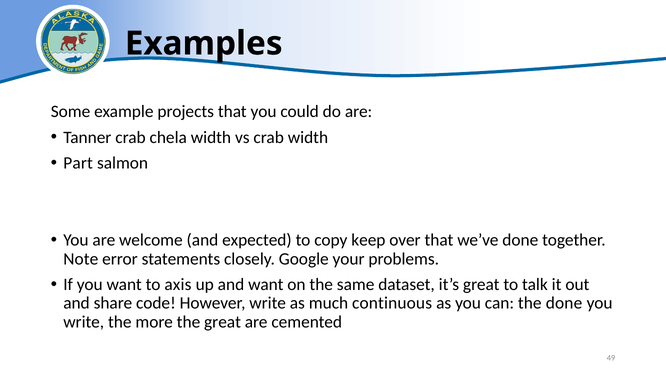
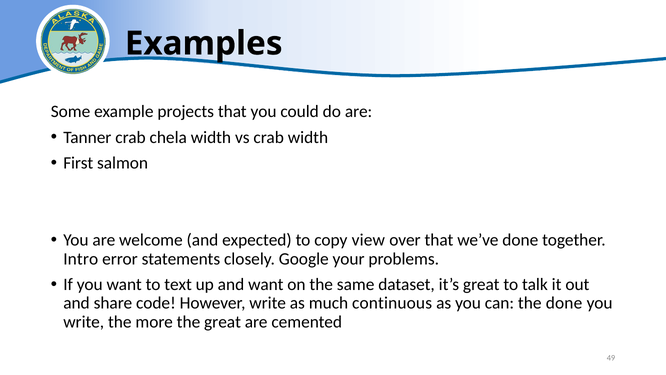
Part: Part -> First (78, 163)
keep: keep -> view (368, 240)
Note: Note -> Intro (81, 259)
axis: axis -> text (178, 284)
